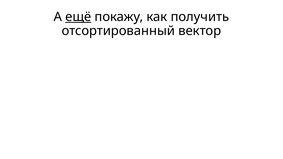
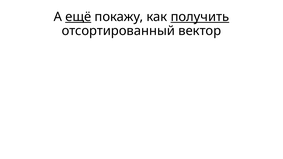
получить underline: none -> present (200, 17)
